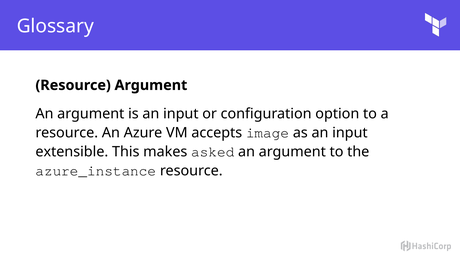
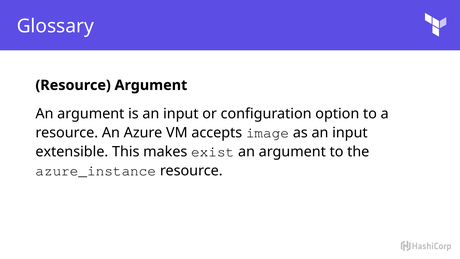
asked: asked -> exist (213, 152)
